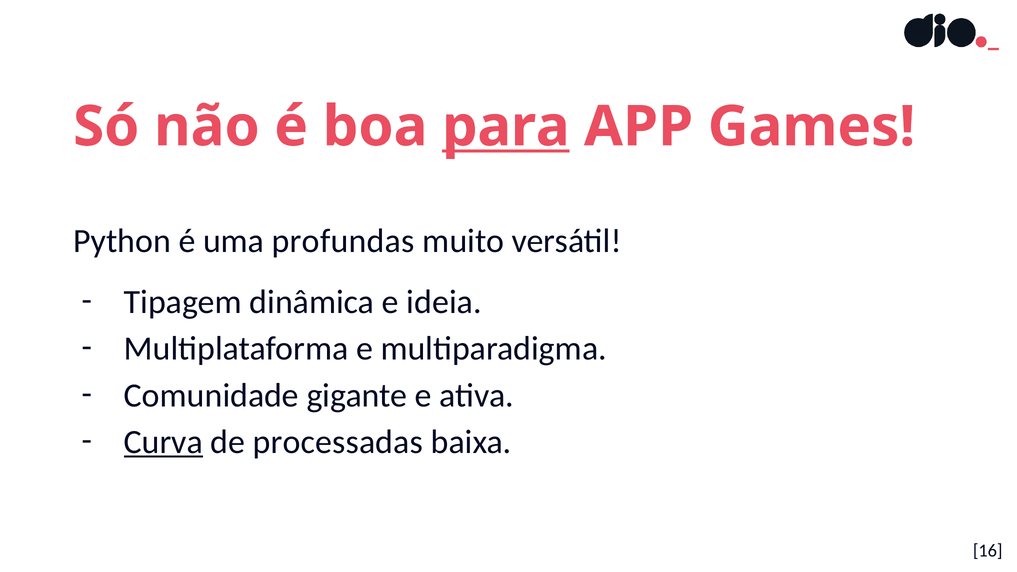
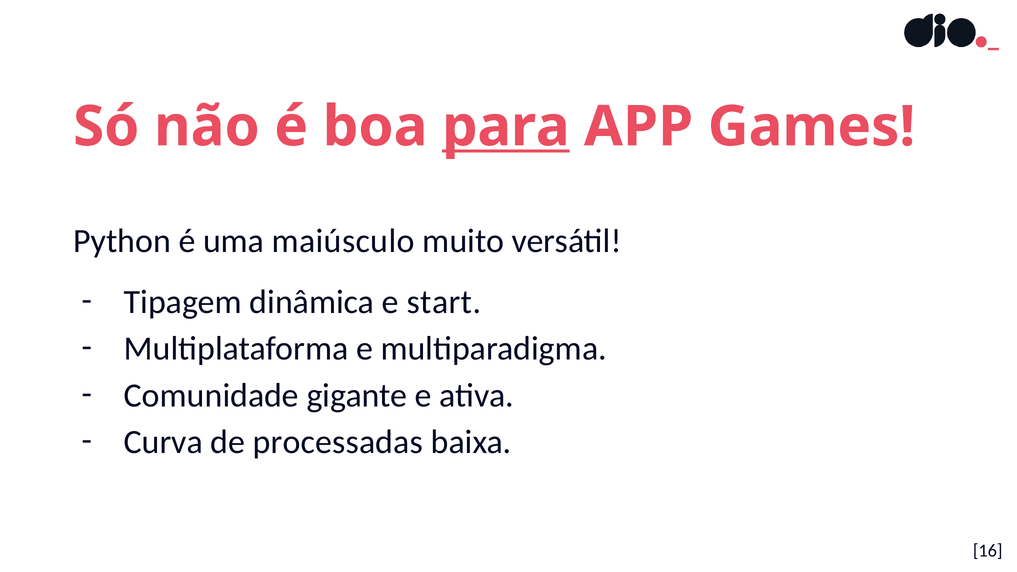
profundas: profundas -> maiúsculo (343, 241)
ideia: ideia -> start (444, 302)
Curva underline: present -> none (163, 442)
